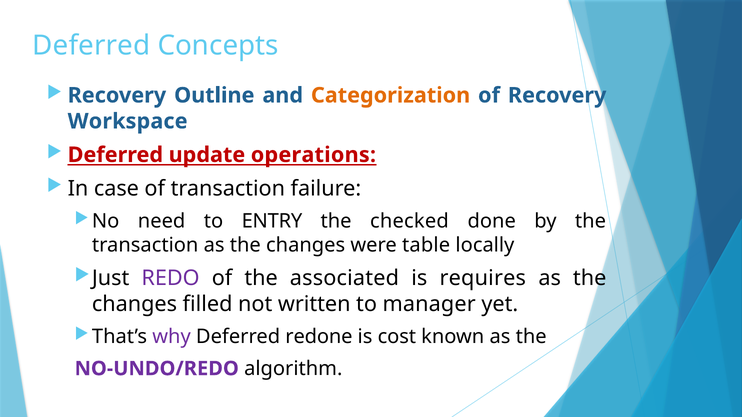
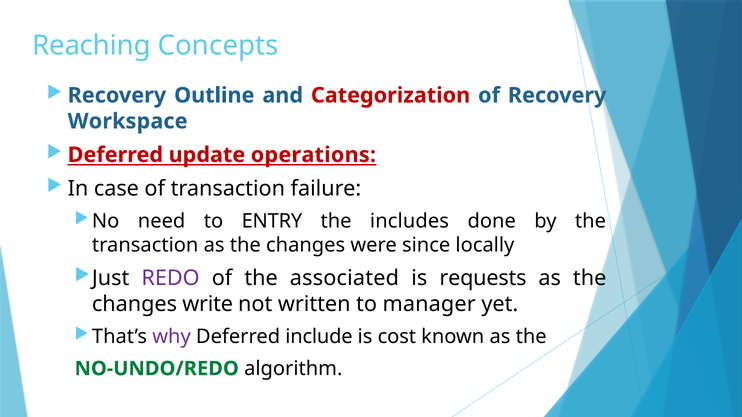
Deferred: Deferred -> Reaching (91, 45)
Categorization colour: orange -> red (391, 95)
checked: checked -> includes (409, 221)
table: table -> since (426, 246)
requires: requires -> requests (483, 278)
filled: filled -> write (208, 304)
redone: redone -> include (319, 337)
NO-UNDO/REDO colour: purple -> green (157, 369)
